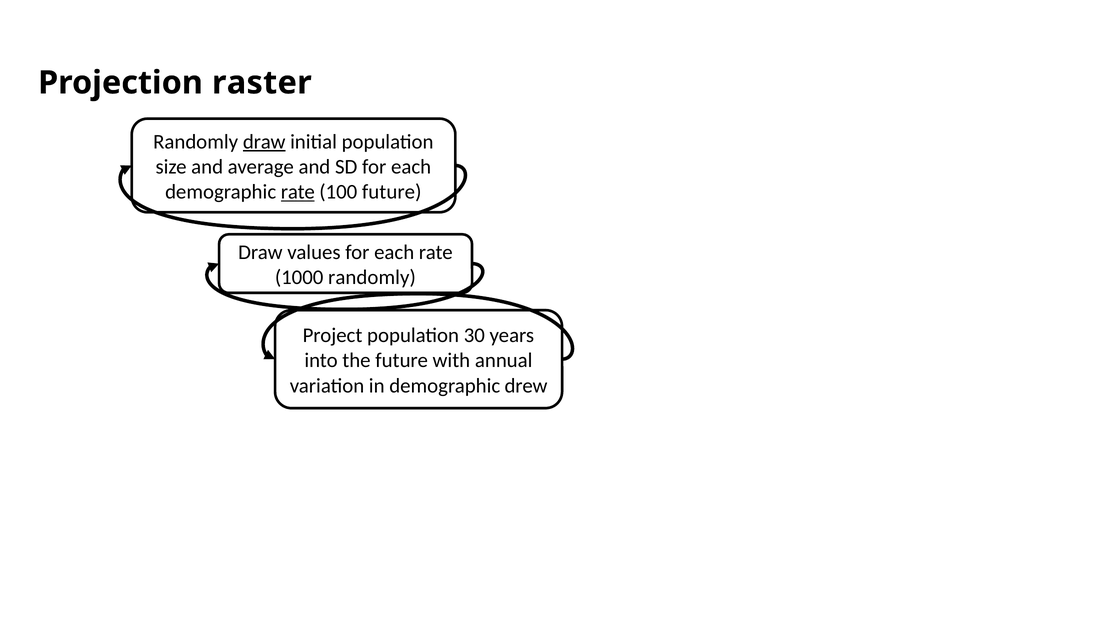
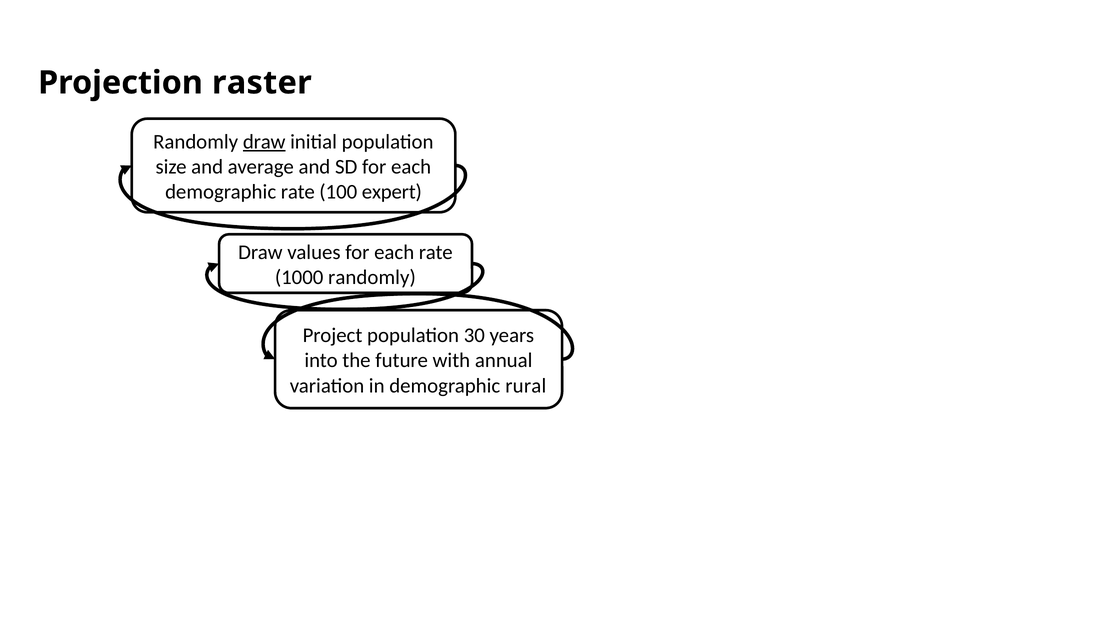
rate underline: present -> none (298, 192)
100 future: future -> expert (392, 192)
drew: drew -> rural (526, 385)
